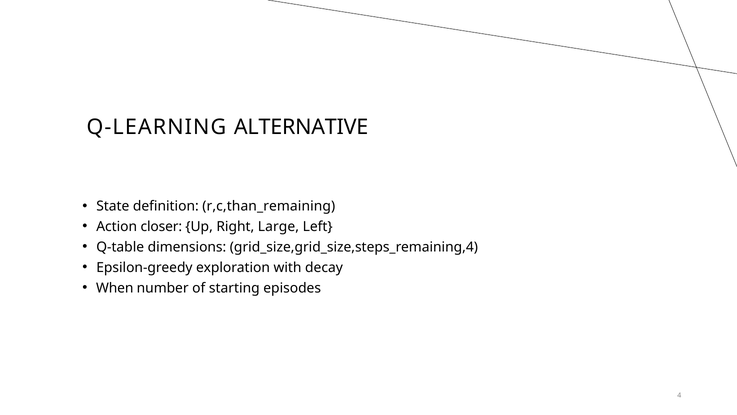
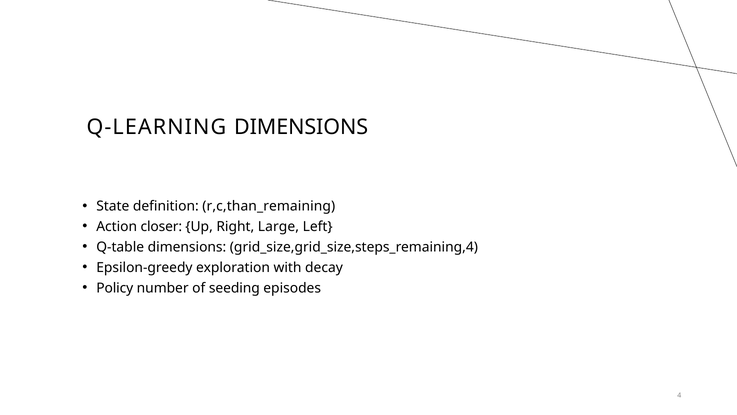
Q-LEARNING ALTERNATIVE: ALTERNATIVE -> DIMENSIONS (301, 127)
When: When -> Policy (115, 288)
starting: starting -> seeding (234, 288)
